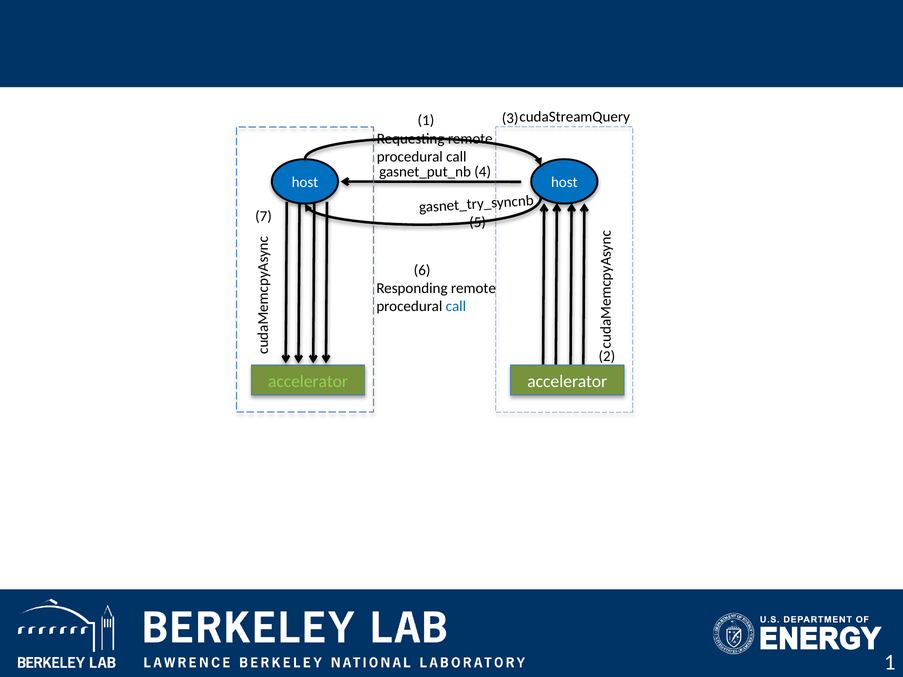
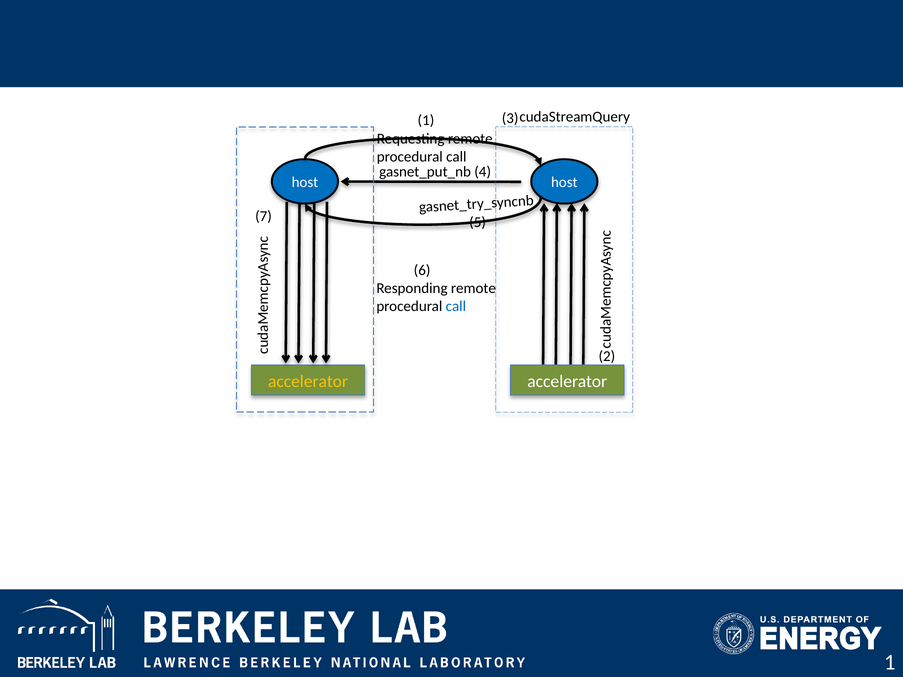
accelerator colour: light green -> yellow (308, 381)
